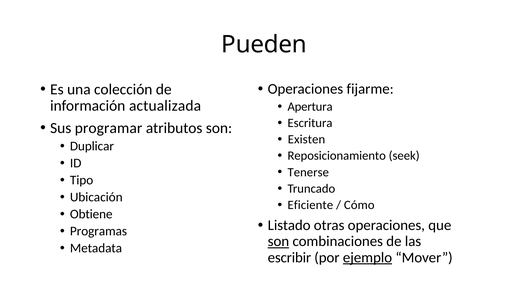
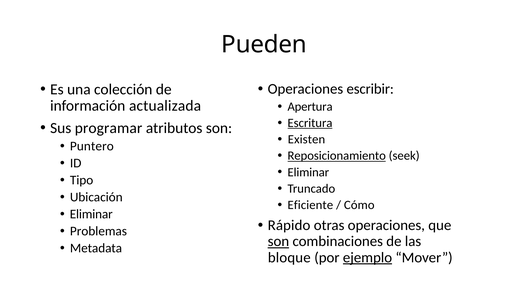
fijarme: fijarme -> escribir (370, 89)
Escritura underline: none -> present (310, 123)
Duplicar: Duplicar -> Puntero (92, 146)
Reposicionamiento underline: none -> present (337, 156)
Tenerse: Tenerse -> Eliminar (308, 172)
Obtiene: Obtiene -> Eliminar (91, 214)
Listado: Listado -> Rápido (289, 225)
Programas: Programas -> Problemas (98, 231)
escribir: escribir -> bloque (289, 257)
